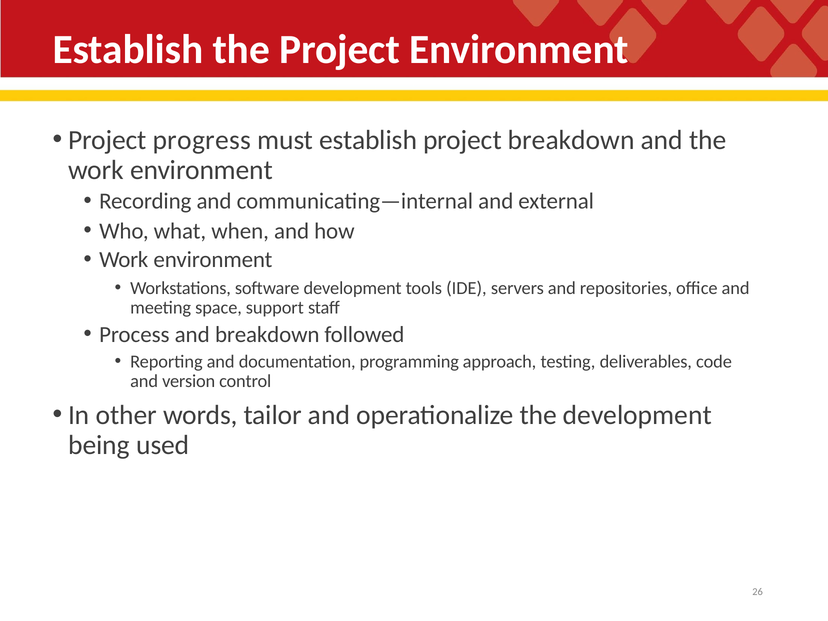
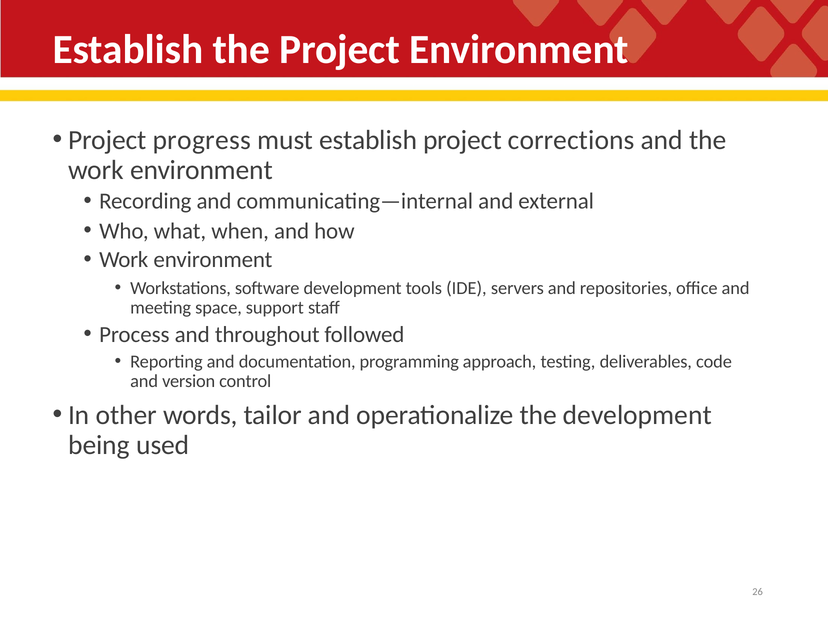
project breakdown: breakdown -> corrections (571, 140)
and breakdown: breakdown -> throughout (267, 335)
